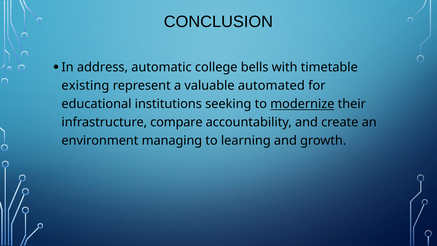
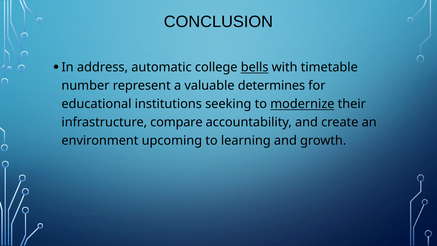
bells underline: none -> present (255, 67)
existing: existing -> number (85, 86)
automated: automated -> determines (271, 86)
managing: managing -> upcoming (172, 141)
